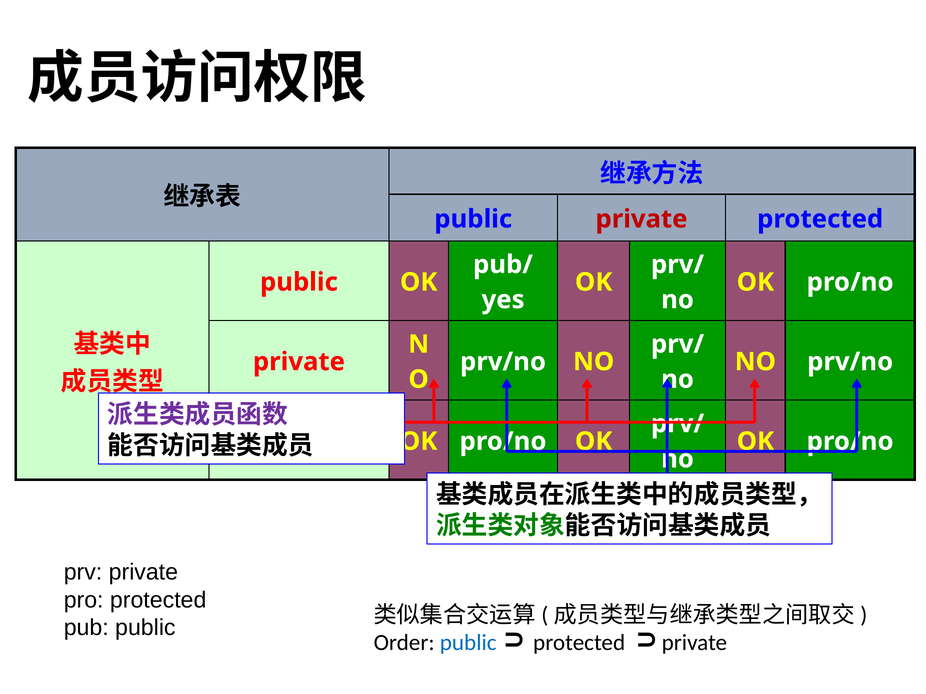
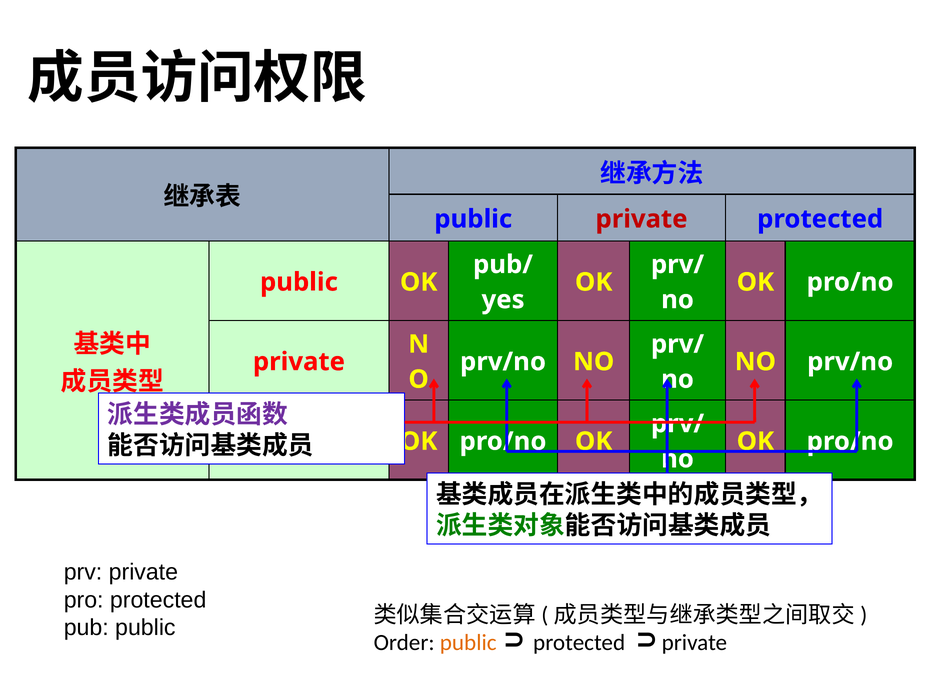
public colour: blue -> orange (468, 643)
